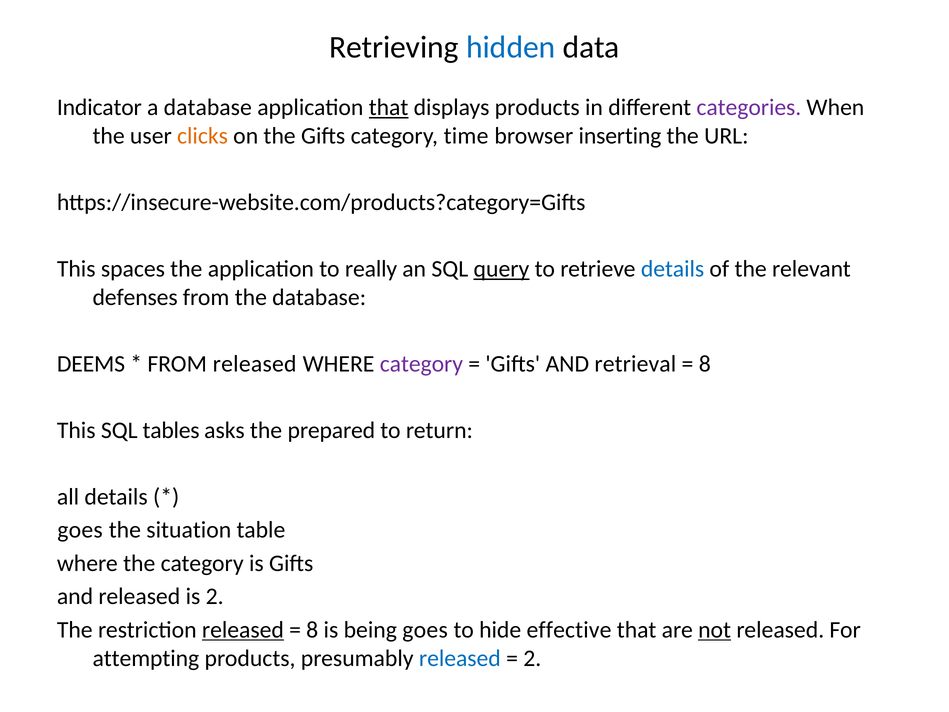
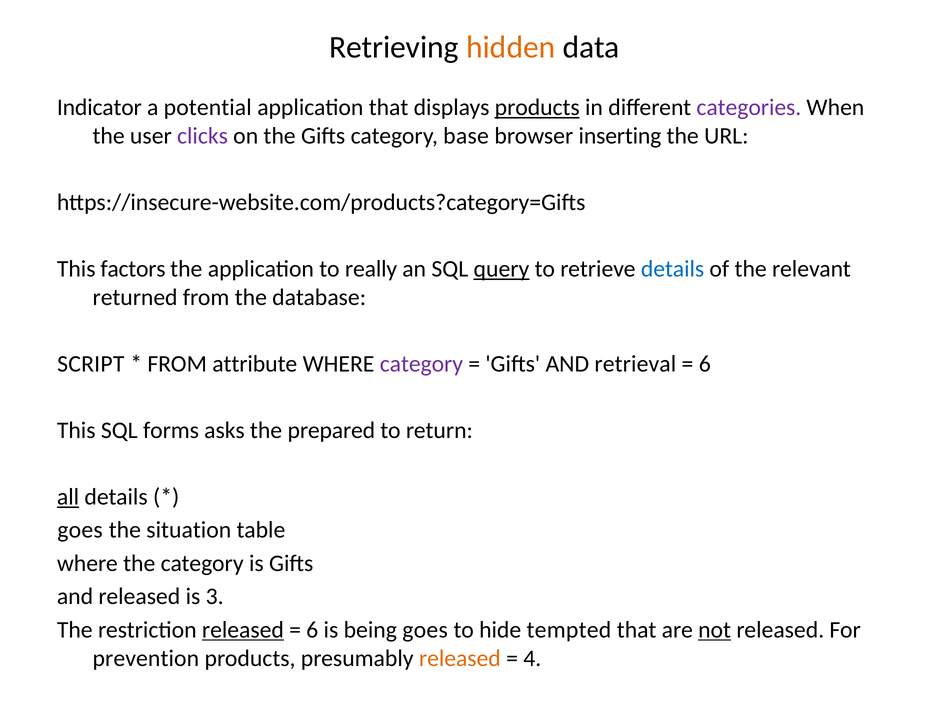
hidden colour: blue -> orange (511, 47)
a database: database -> potential (208, 108)
that underline: present -> none (389, 108)
products underline: none -> present (537, 108)
clicks colour: orange -> purple (202, 136)
time: time -> base (466, 136)
spaces: spaces -> factors (133, 269)
defenses: defenses -> returned (135, 297)
DEEMS: DEEMS -> SCRIPT (91, 364)
FROM released: released -> attribute (255, 364)
8: 8 -> 6 (705, 364)
tables: tables -> forms (171, 430)
all underline: none -> present (68, 497)
is 2: 2 -> 3 (215, 596)
8: 8 -> 6 (312, 630)
effective: effective -> tempted (569, 630)
attempting: attempting -> prevention (146, 658)
released colour: blue -> orange (460, 658)
2: 2 -> 4 (532, 658)
